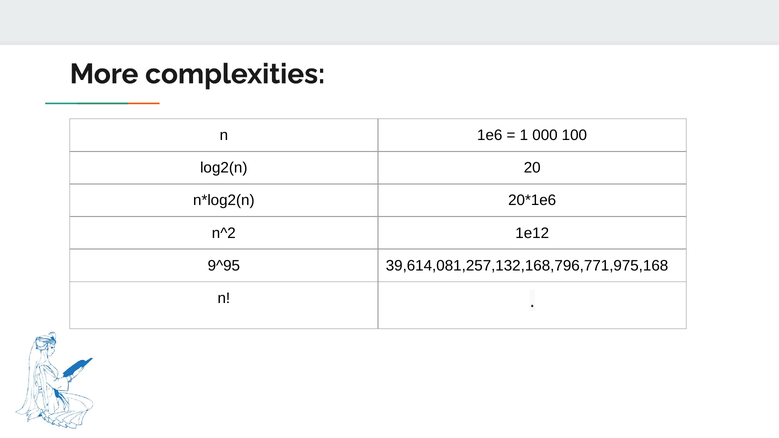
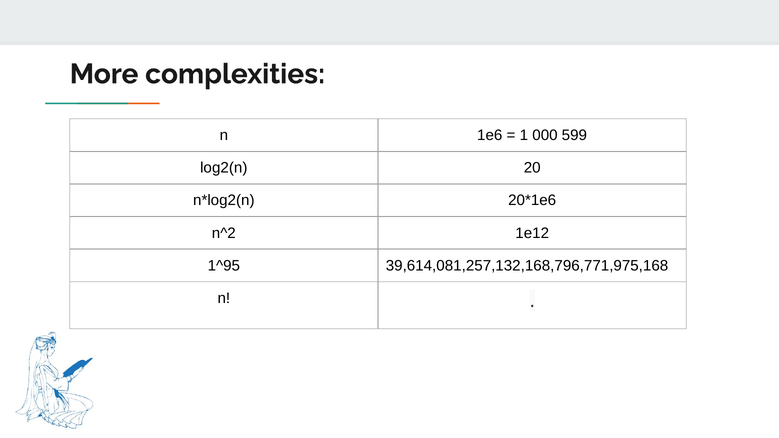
100: 100 -> 599 (574, 135)
9^95: 9^95 -> 1^95 (224, 266)
